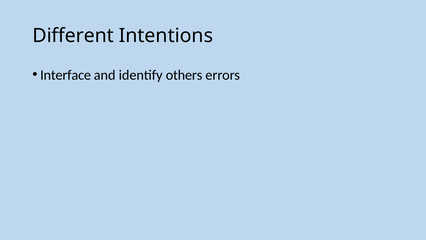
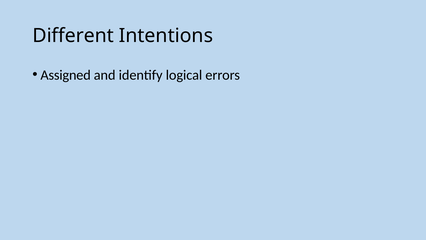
Interface: Interface -> Assigned (66, 75)
others: others -> logical (184, 75)
